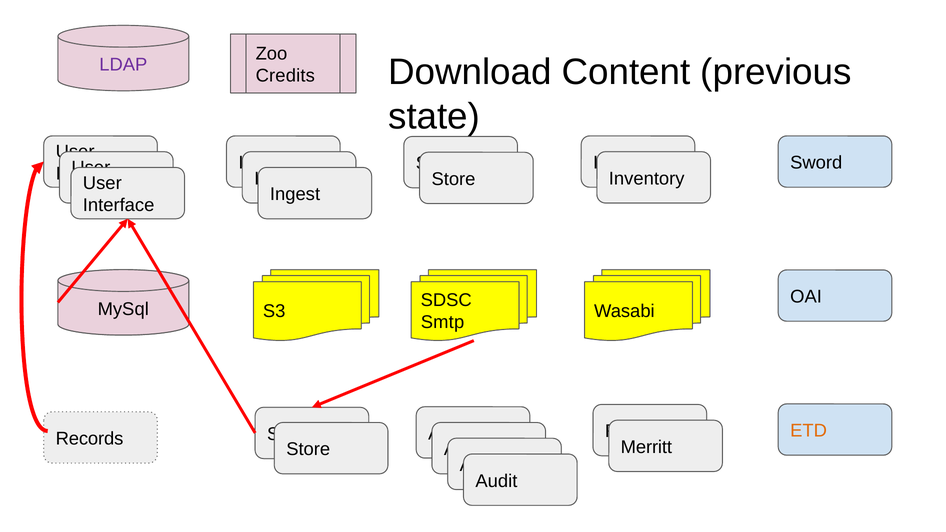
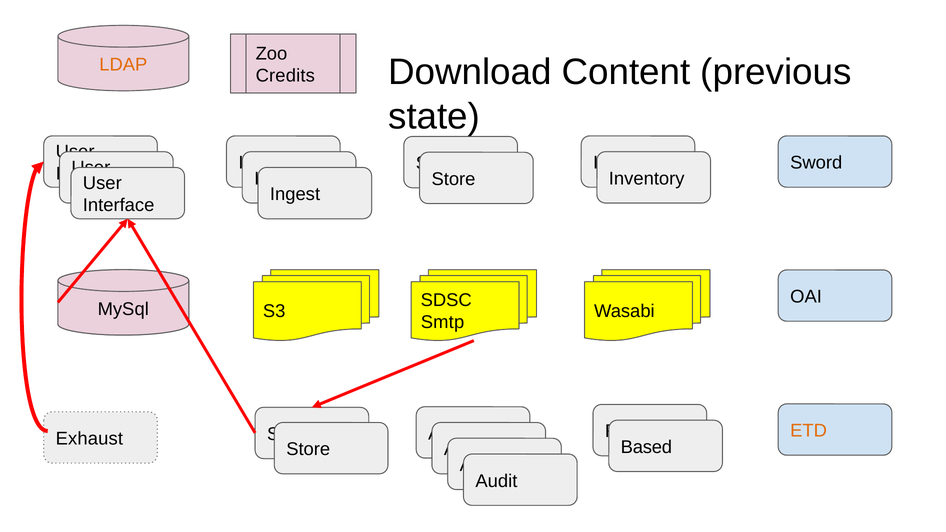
LDAP colour: purple -> orange (123, 65)
Records: Records -> Exhaust (89, 439)
Merritt: Merritt -> Based (646, 447)
